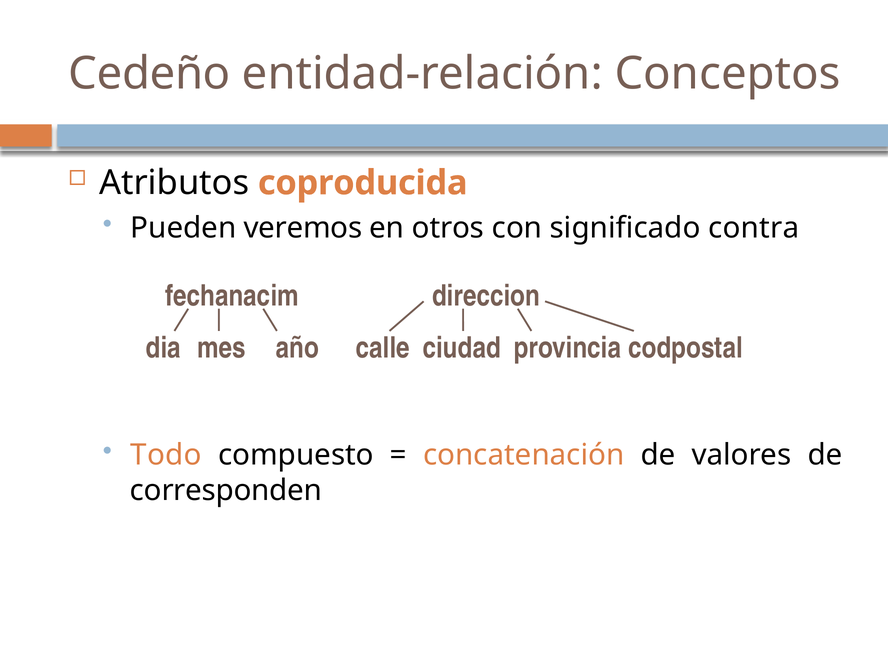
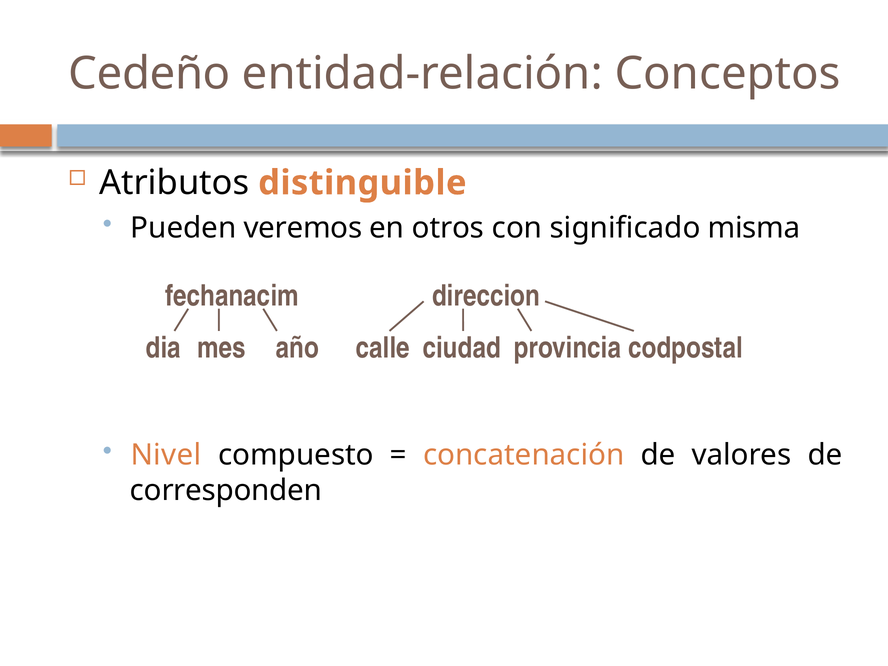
coproducida: coproducida -> distinguible (362, 183)
contra: contra -> misma (754, 228)
Todo: Todo -> Nivel (166, 455)
